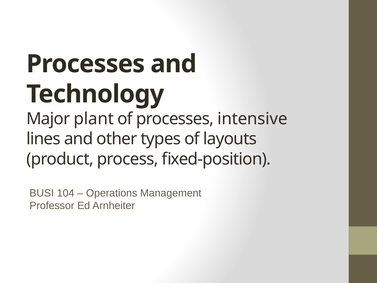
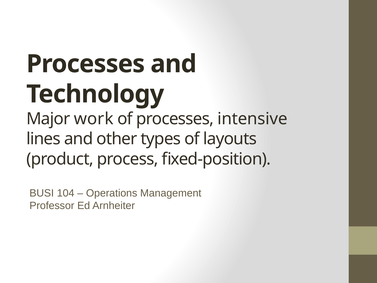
plant: plant -> work (94, 119)
